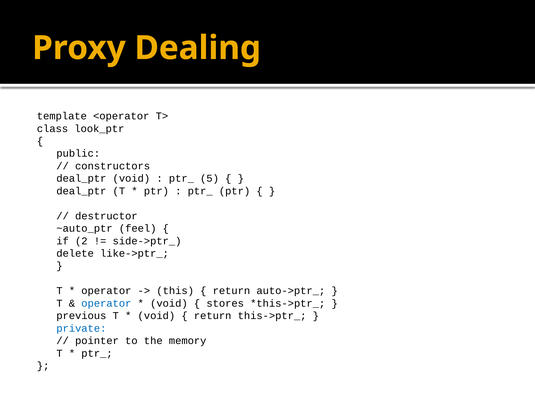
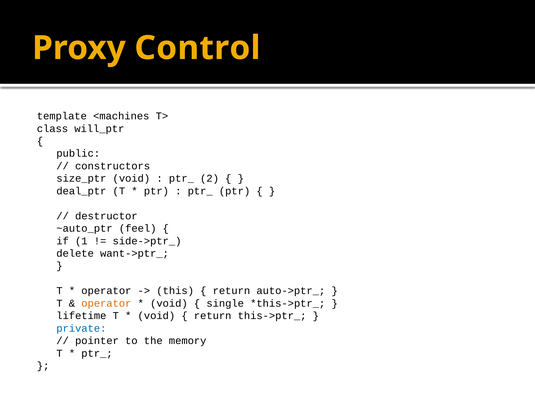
Dealing: Dealing -> Control (198, 48)
<operator: <operator -> <machines (121, 116)
look_ptr: look_ptr -> will_ptr (99, 129)
deal_ptr: deal_ptr -> size_ptr (81, 179)
5: 5 -> 2 (210, 179)
2: 2 -> 1 (81, 241)
like->ptr_: like->ptr_ -> want->ptr_ (135, 254)
operator colour: blue -> orange (106, 304)
stores: stores -> single (225, 304)
previous: previous -> lifetime (81, 316)
